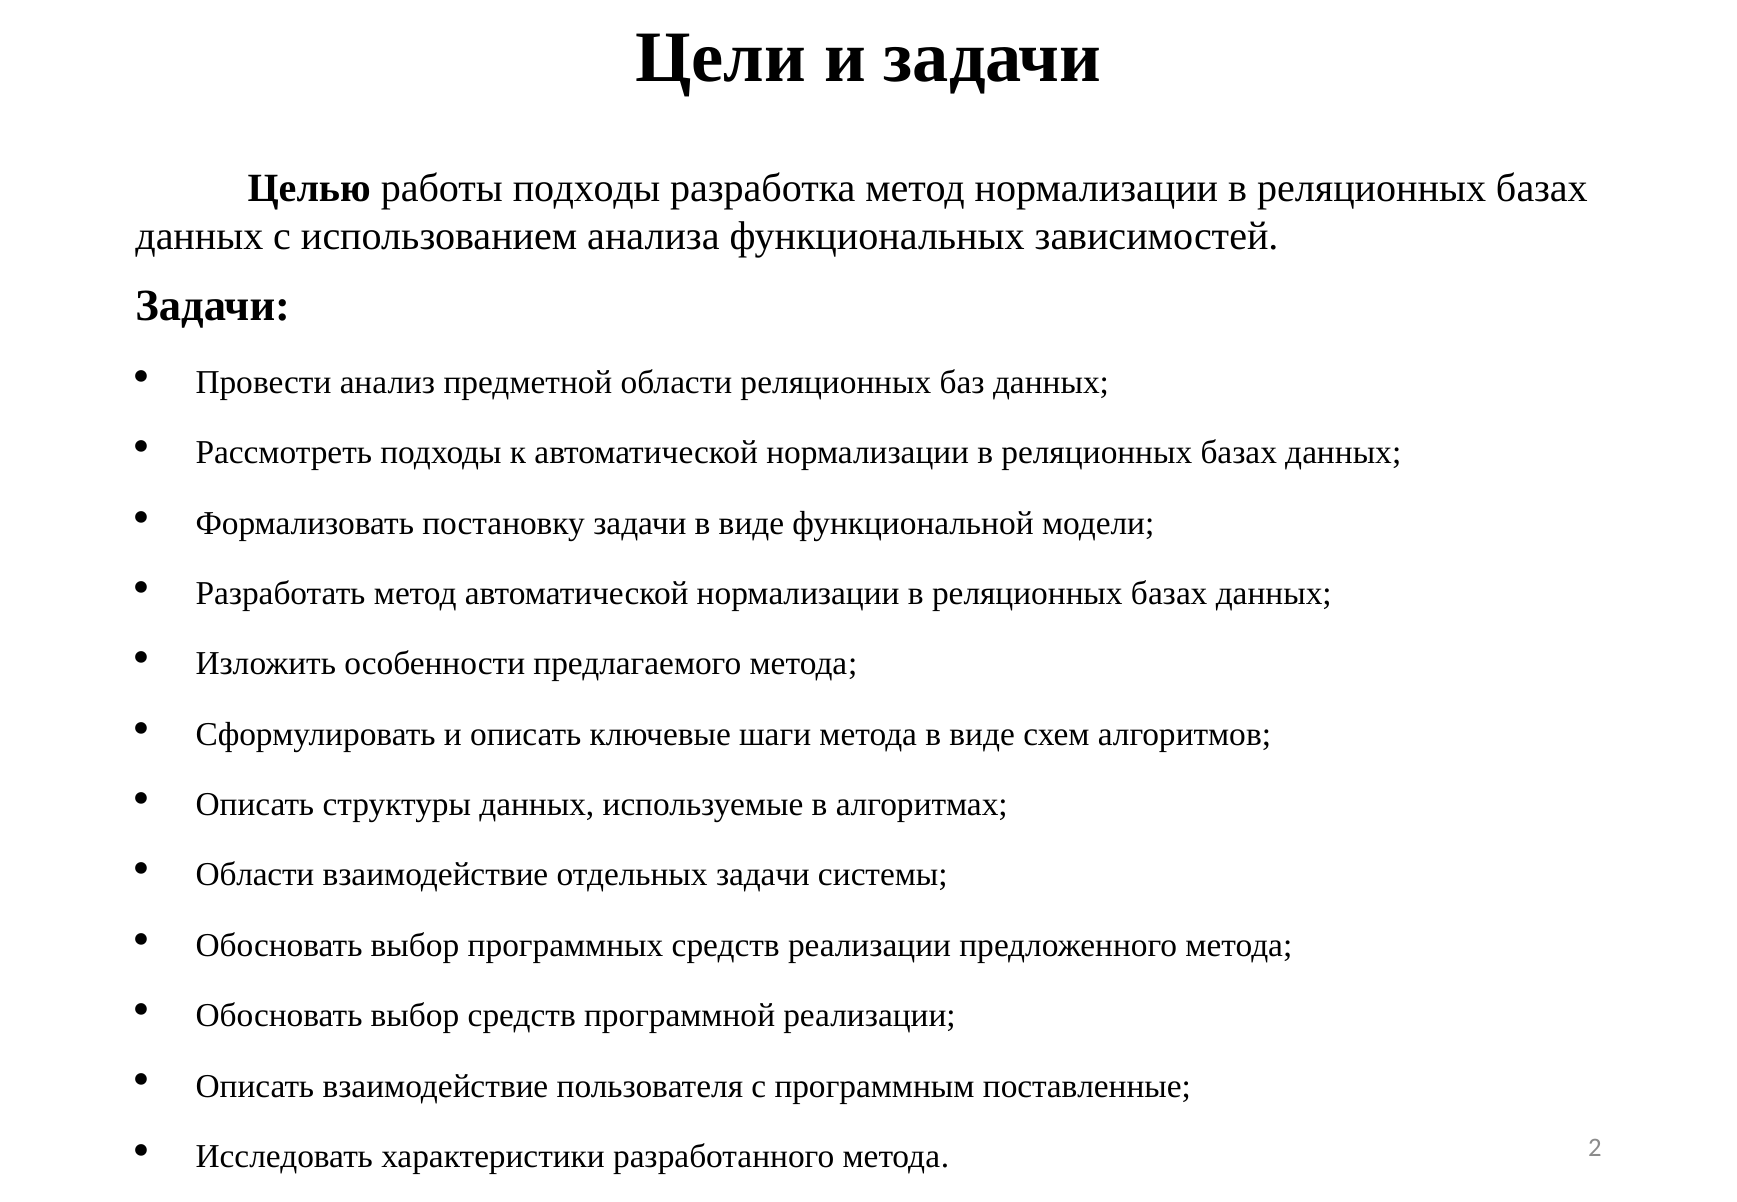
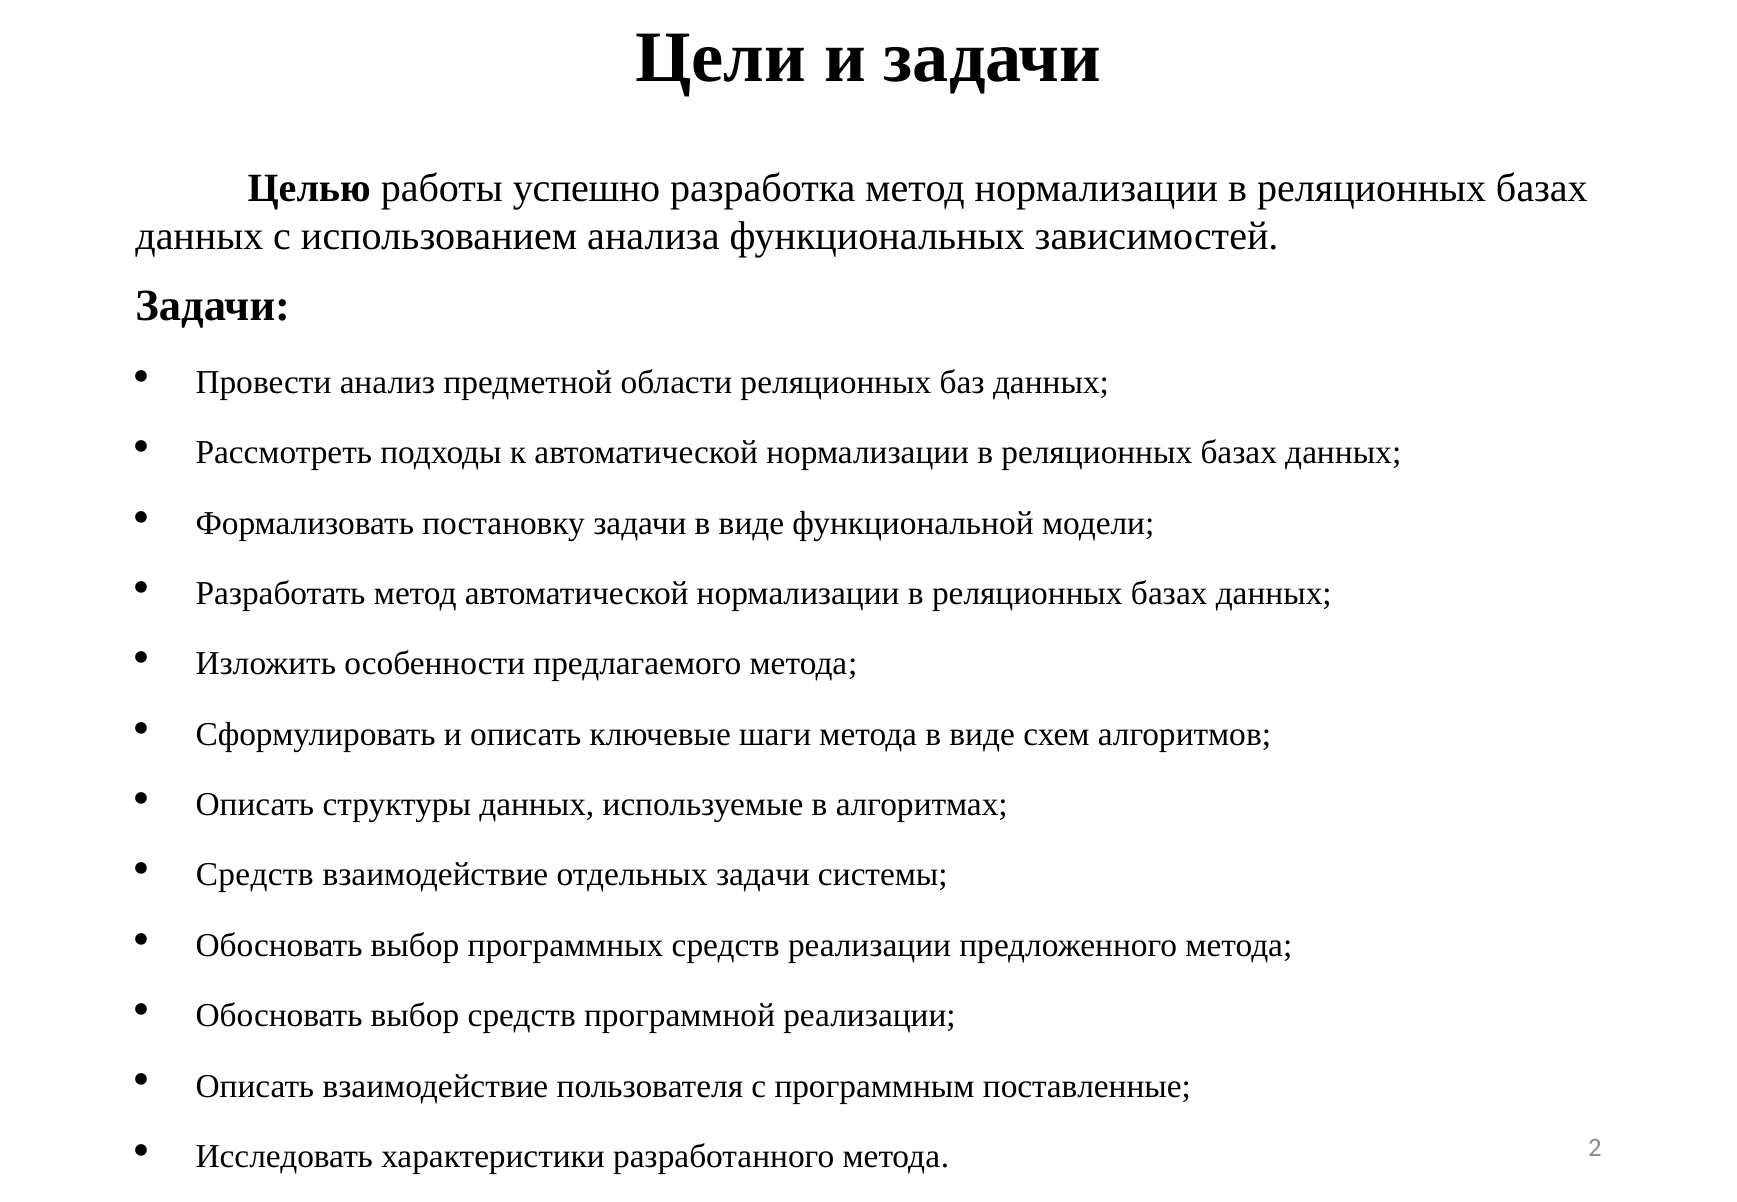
работы подходы: подходы -> успешно (587, 189)
Области: Области -> Средств (255, 875)
